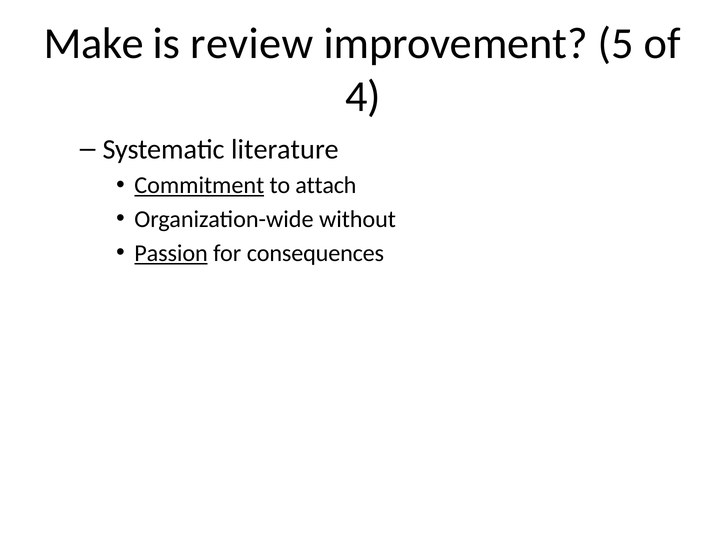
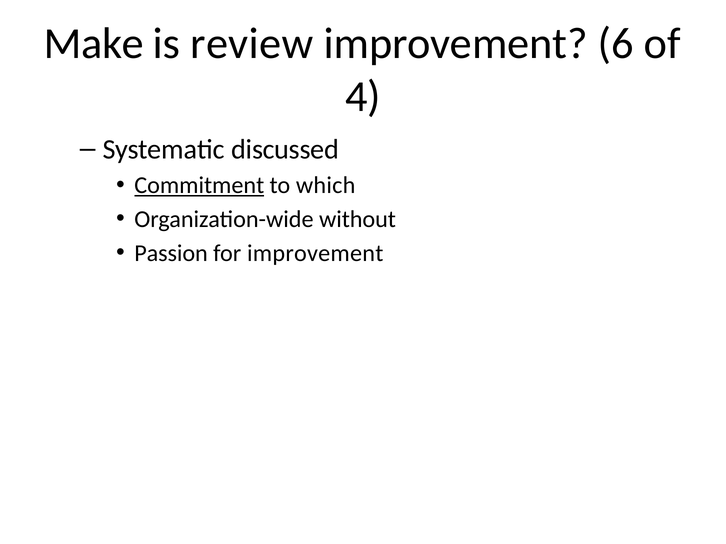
5: 5 -> 6 (616, 44)
literature: literature -> discussed (285, 150)
attach: attach -> which (326, 186)
Passion underline: present -> none (171, 253)
for consequences: consequences -> improvement (315, 253)
